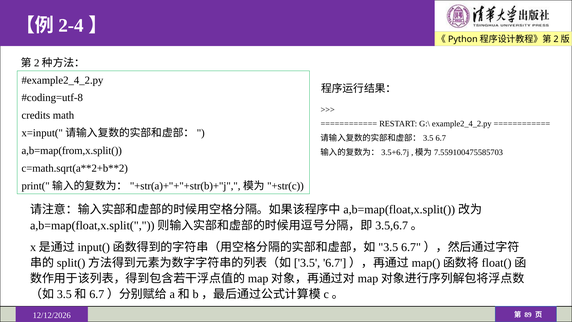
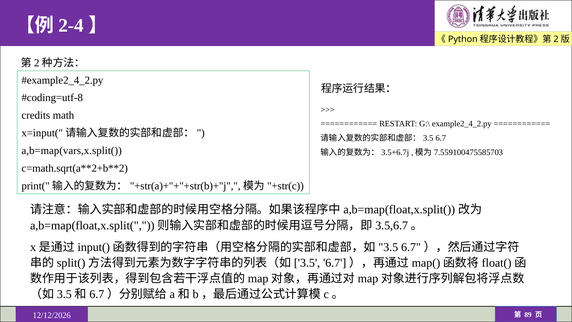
a,b=map(from,x.split(: a,b=map(from,x.split( -> a,b=map(vars,x.split( (72, 151)
